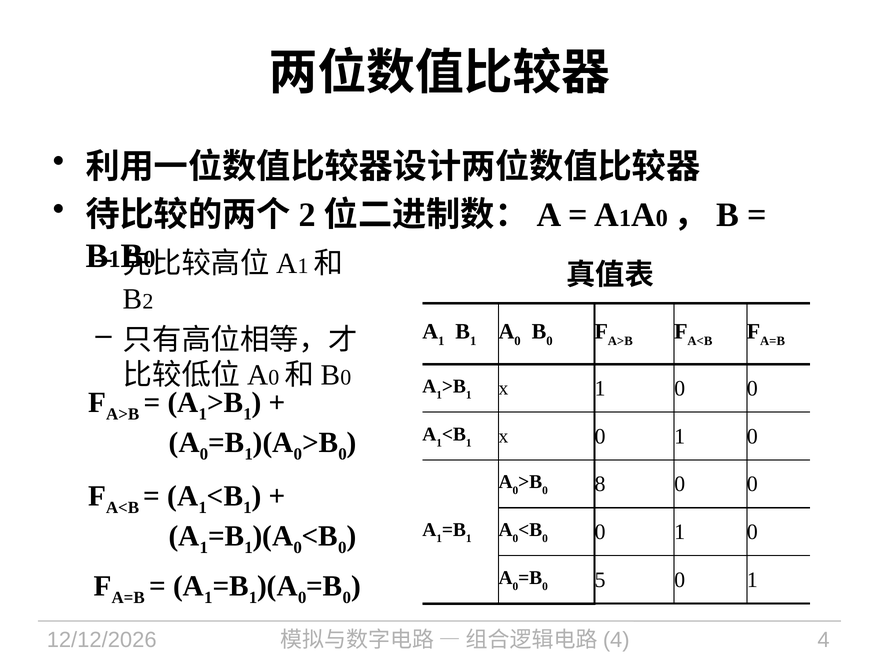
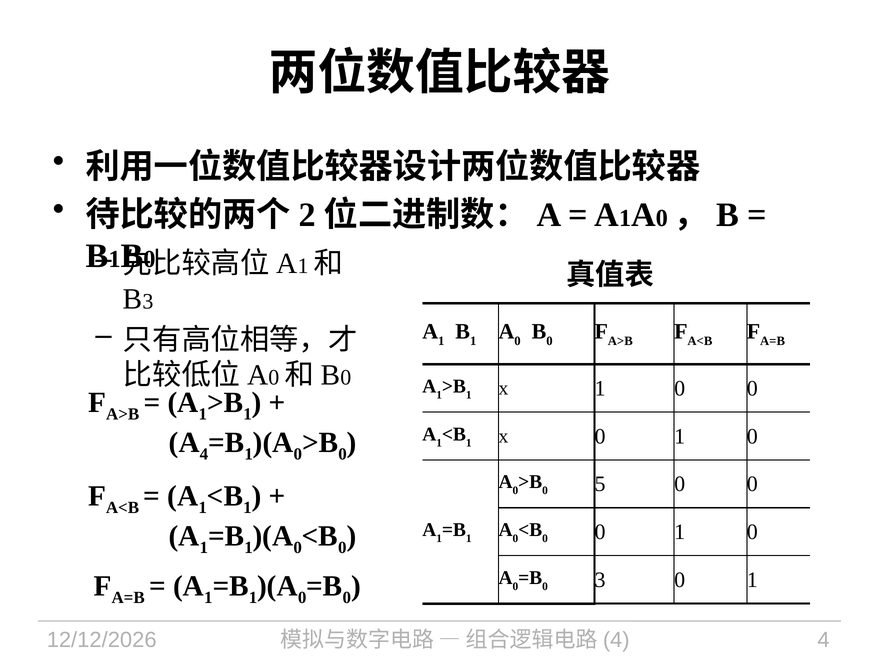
2: 2 -> 3 (148, 301)
0: 0 -> 4 (204, 453)
8: 8 -> 5 (600, 484)
0 5: 5 -> 3 (600, 579)
